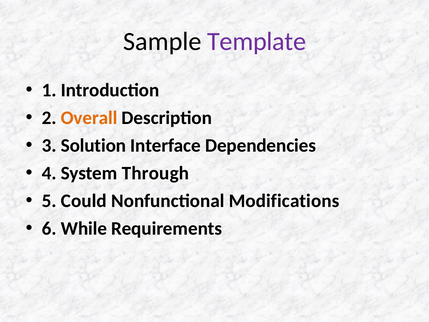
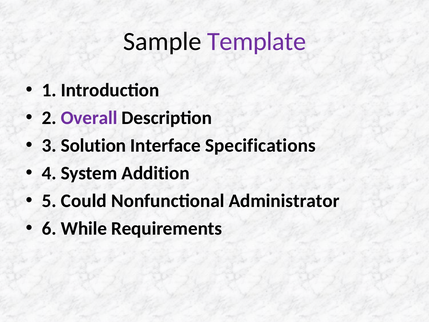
Overall colour: orange -> purple (89, 118)
Dependencies: Dependencies -> Specifications (260, 145)
Through: Through -> Addition (156, 173)
Modifications: Modifications -> Administrator (284, 201)
